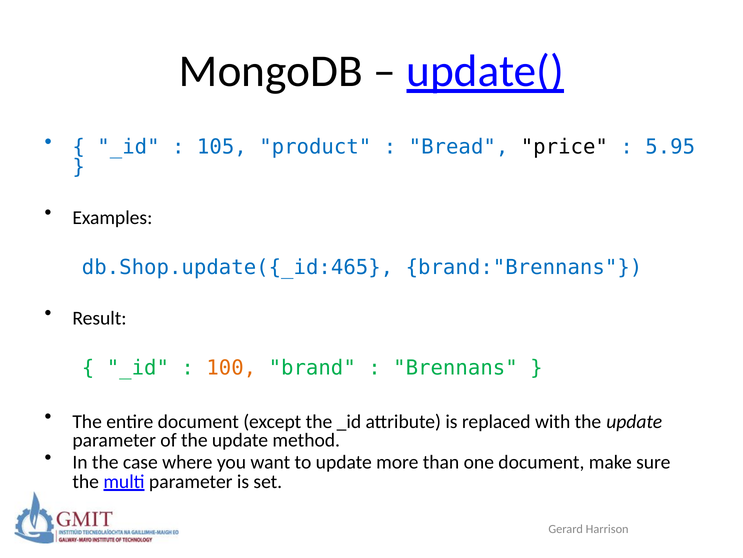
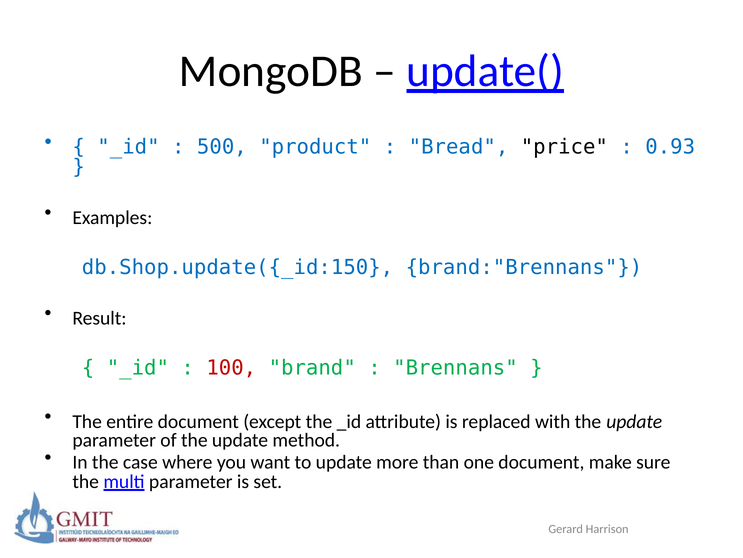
105: 105 -> 500 (222, 147)
5.95: 5.95 -> 0.93 (670, 147)
db.Shop.update({_id:465: db.Shop.update({_id:465 -> db.Shop.update({_id:150 (238, 267)
100 colour: orange -> red (231, 367)
